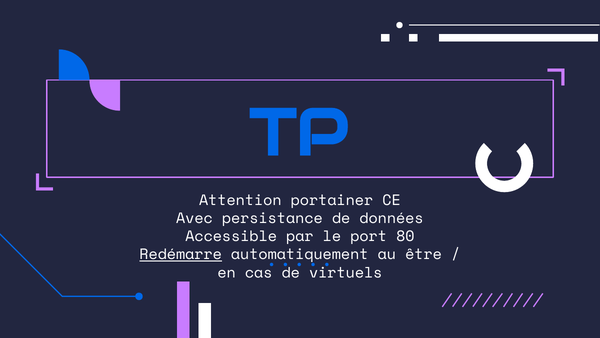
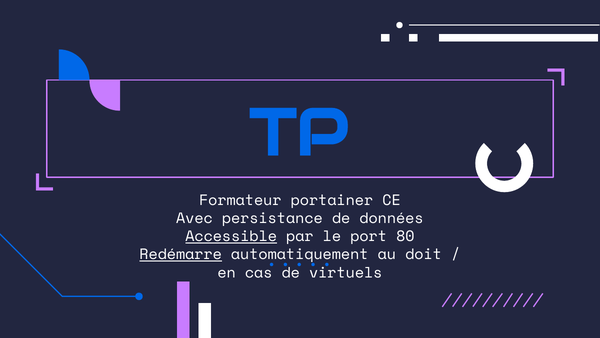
Attention: Attention -> Formateur (240, 200)
Accessible underline: none -> present (231, 236)
être: être -> doit (424, 254)
